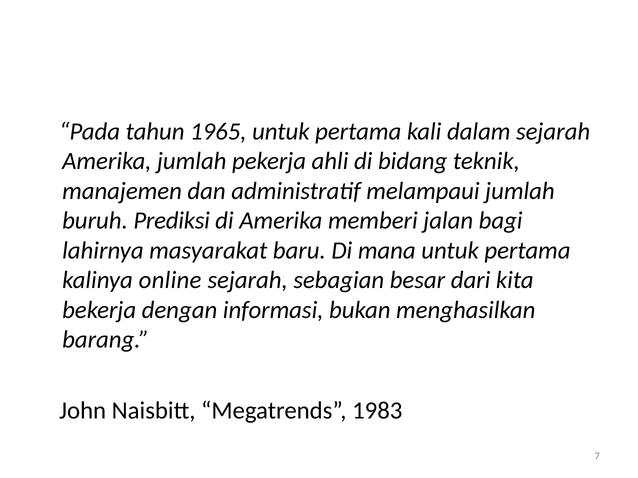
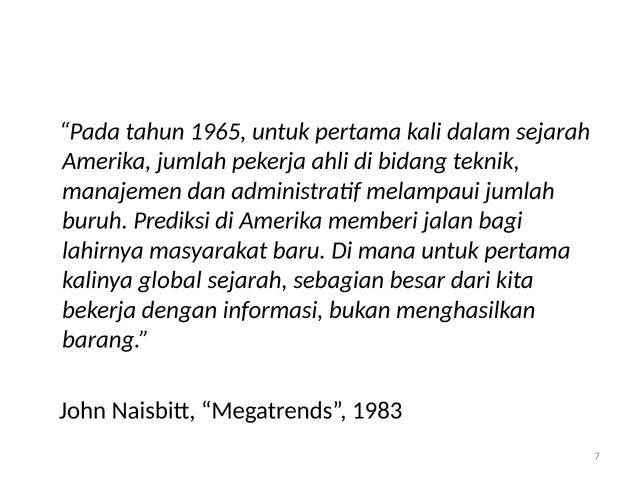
online: online -> global (170, 280)
